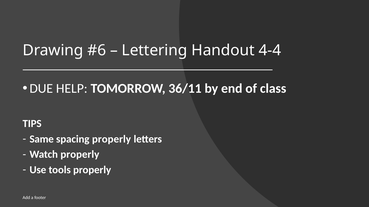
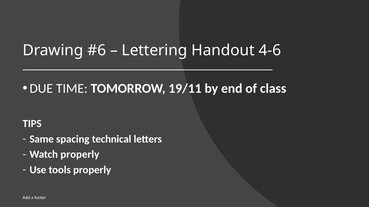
4-4: 4-4 -> 4-6 (270, 50)
HELP: HELP -> TIME (72, 89)
36/11: 36/11 -> 19/11 (185, 89)
spacing properly: properly -> technical (112, 139)
